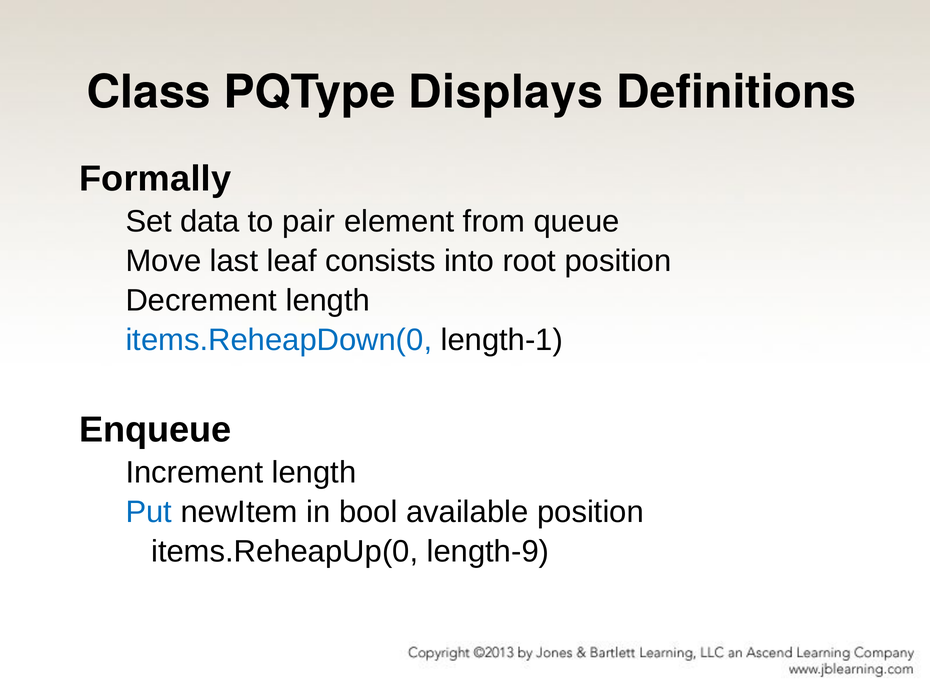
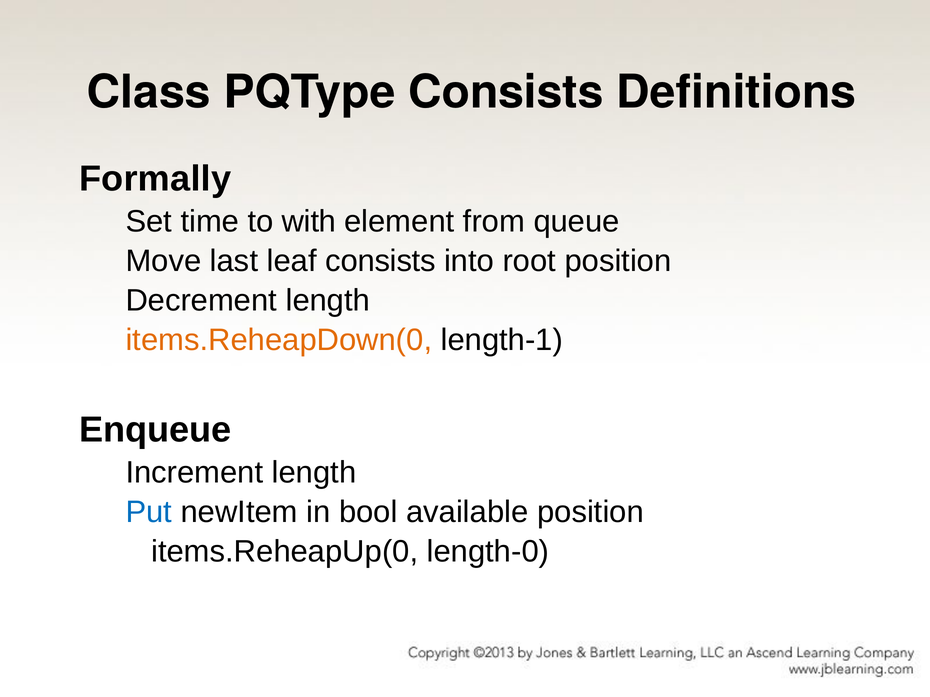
PQType Displays: Displays -> Consists (506, 92)
data: data -> time (210, 221)
pair: pair -> with (309, 221)
items.ReheapDown(0 colour: blue -> orange (279, 340)
length-9: length-9 -> length-0 (488, 552)
